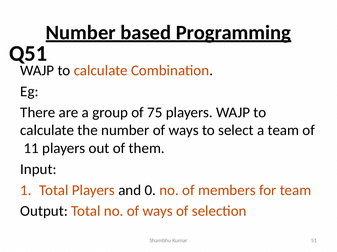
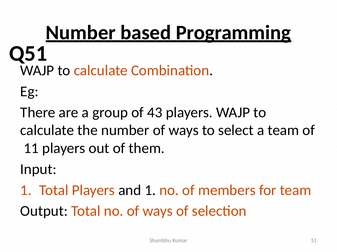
75: 75 -> 43 (155, 113)
and 0: 0 -> 1 (150, 191)
